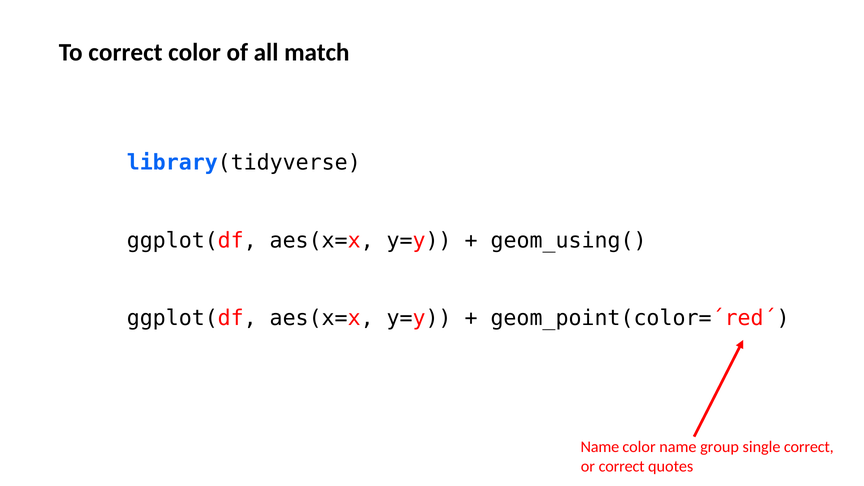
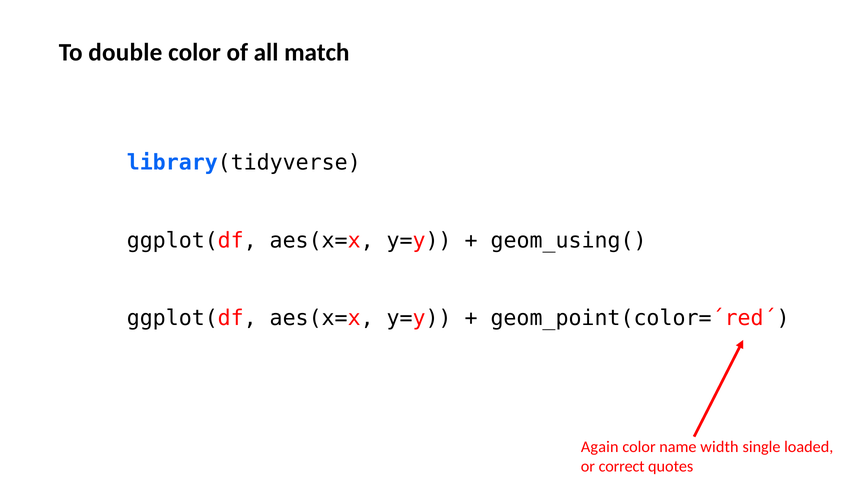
To correct: correct -> double (125, 52)
Name: Name -> Again (600, 447)
group: group -> width (719, 447)
single correct: correct -> loaded (809, 447)
